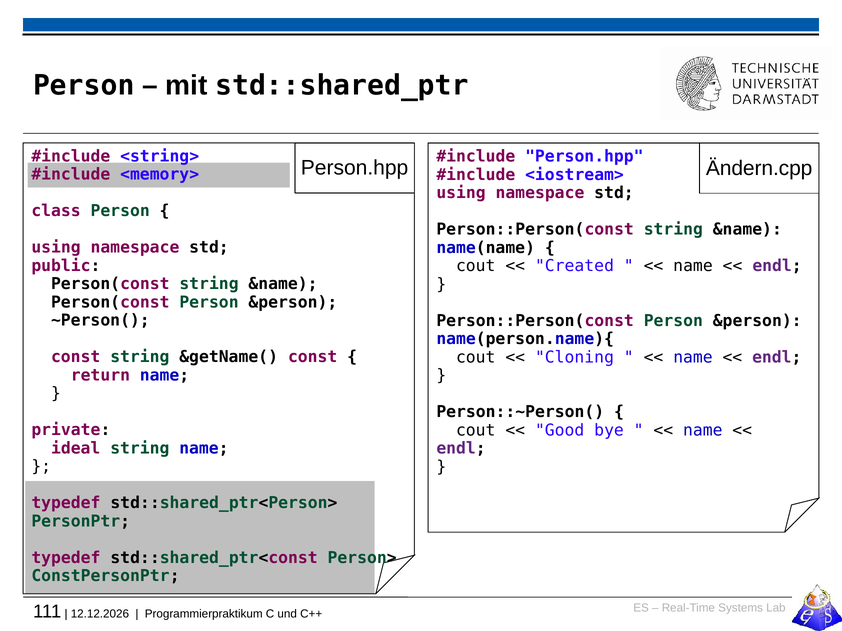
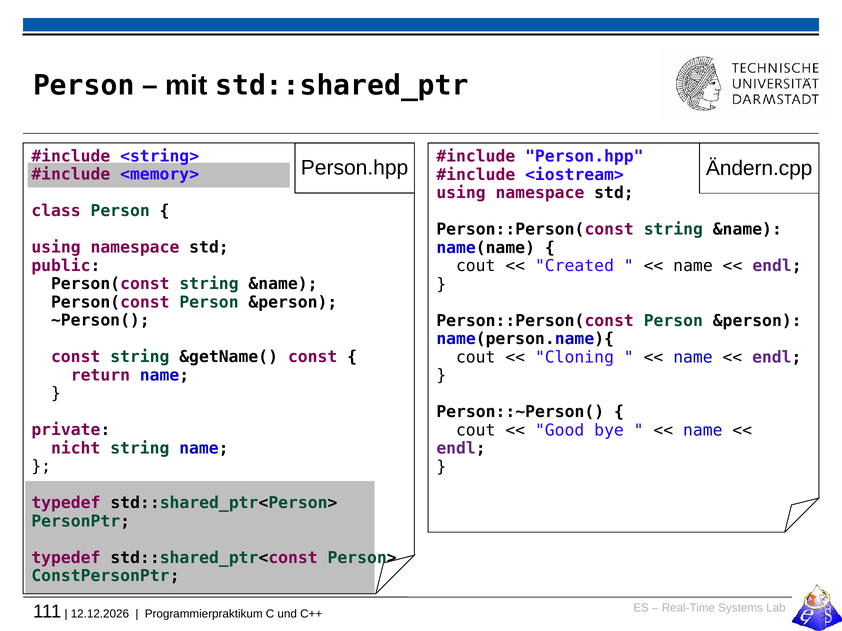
ideal: ideal -> nicht (76, 449)
